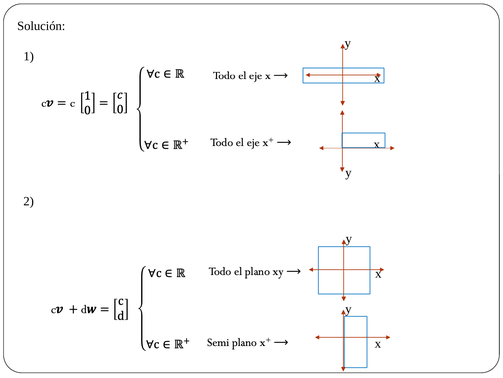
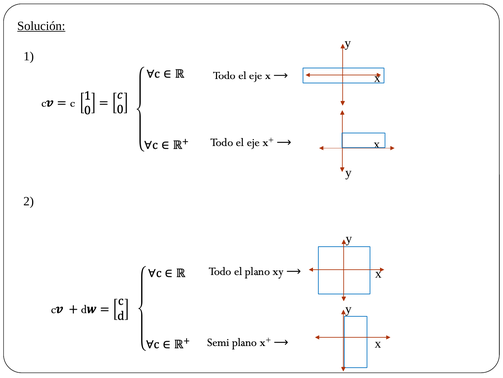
Solución underline: none -> present (41, 26)
